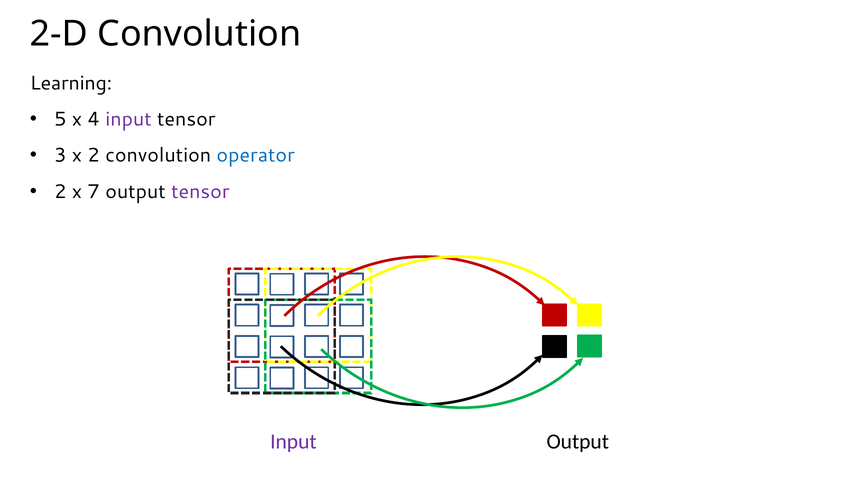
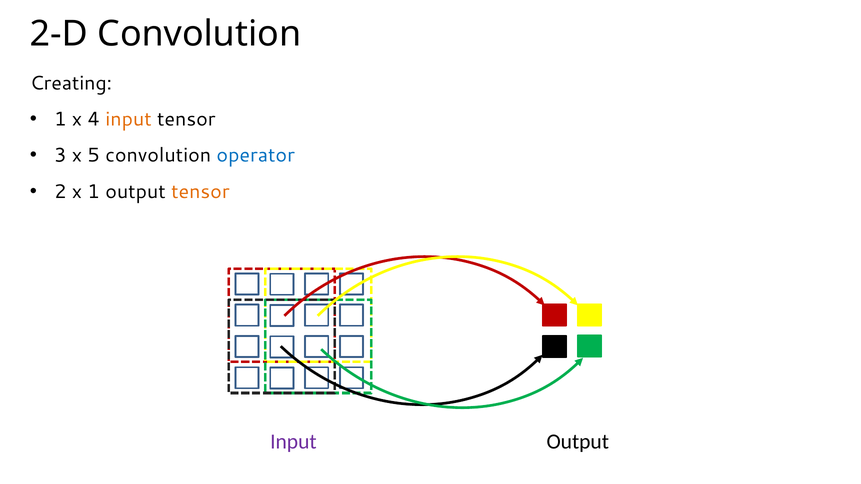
Learning: Learning -> Creating (71, 83)
5: 5 -> 1 (60, 119)
input colour: purple -> orange (129, 119)
x 2: 2 -> 5 (94, 156)
x 7: 7 -> 1 (94, 192)
tensor colour: purple -> orange (200, 192)
